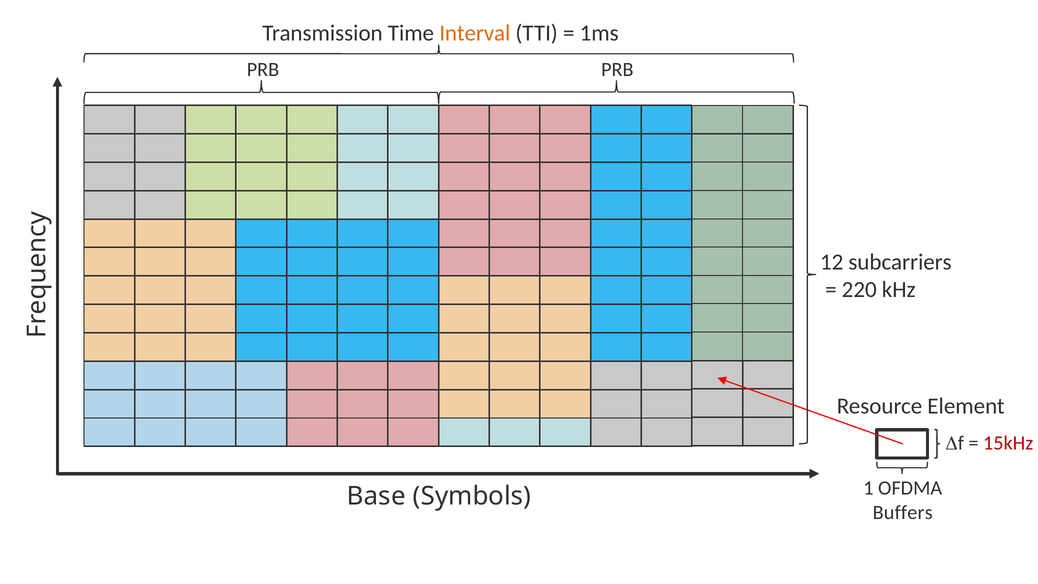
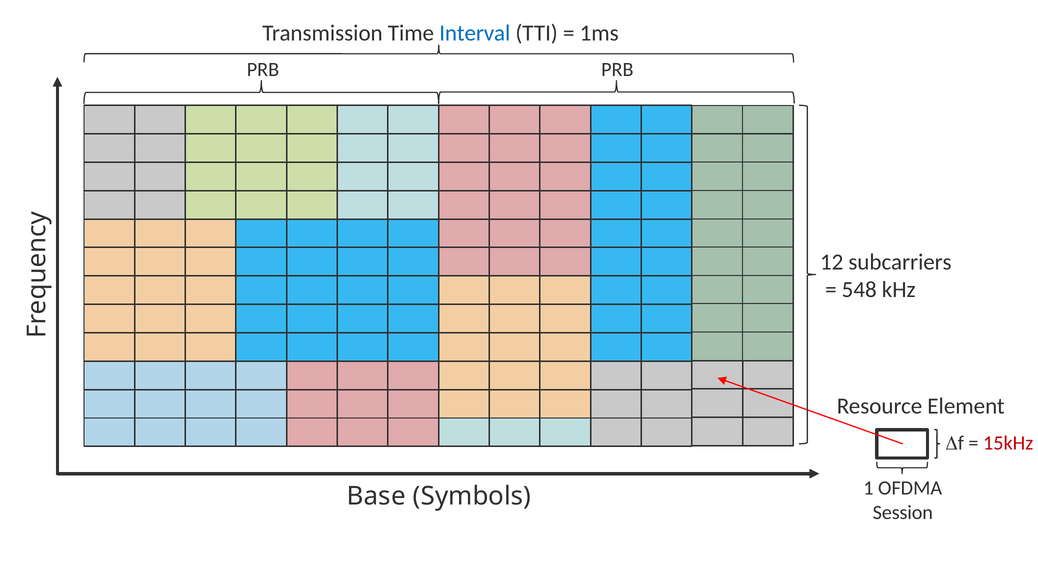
Interval colour: orange -> blue (475, 33)
220: 220 -> 548 (859, 290)
Buffers: Buffers -> Session (903, 512)
